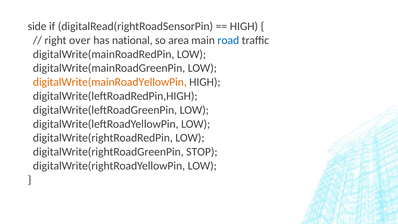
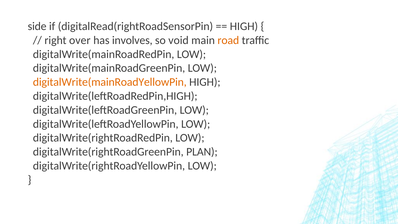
national: national -> involves (132, 40)
area: area -> void (178, 40)
road colour: blue -> orange (228, 40)
STOP: STOP -> PLAN (202, 152)
